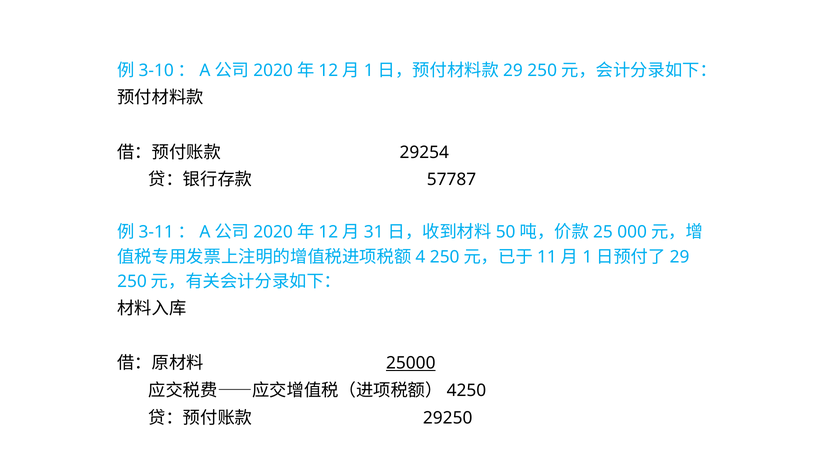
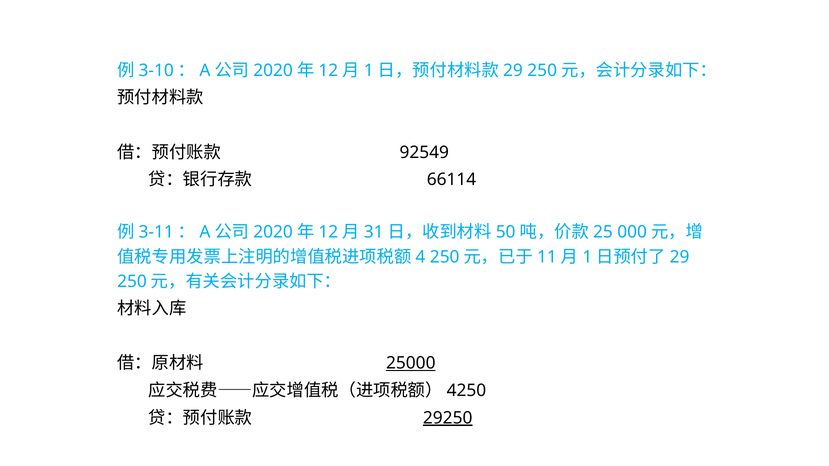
29254: 29254 -> 92549 (424, 152)
57787: 57787 -> 66114 (452, 180)
29250 underline: none -> present (448, 418)
